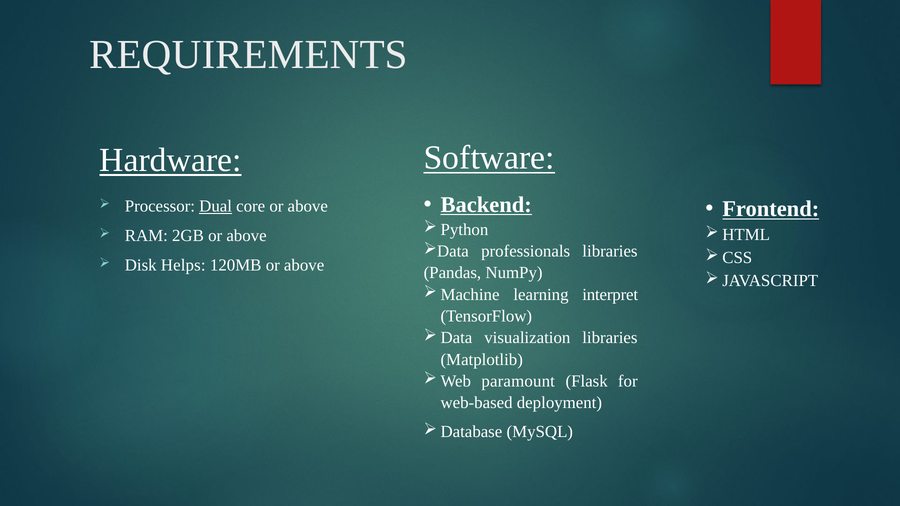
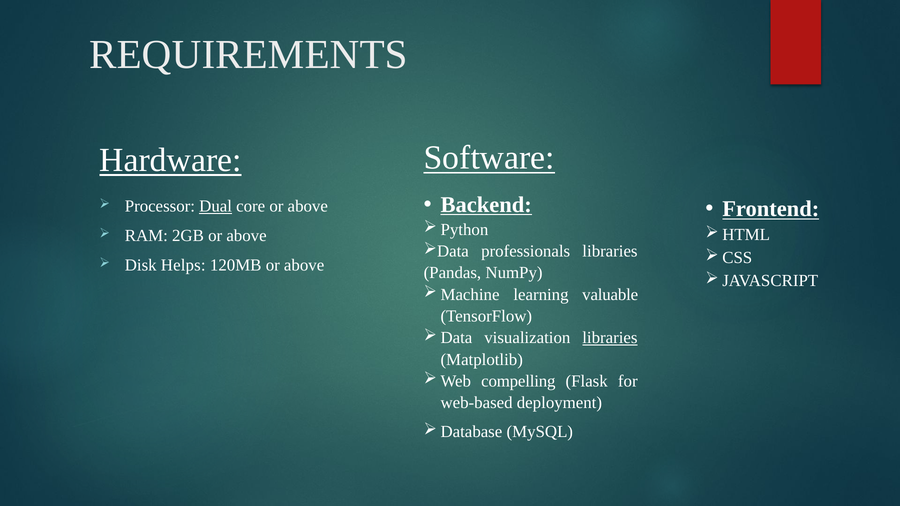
interpret: interpret -> valuable (610, 295)
libraries underline: none -> present (610, 338)
paramount: paramount -> compelling (518, 381)
